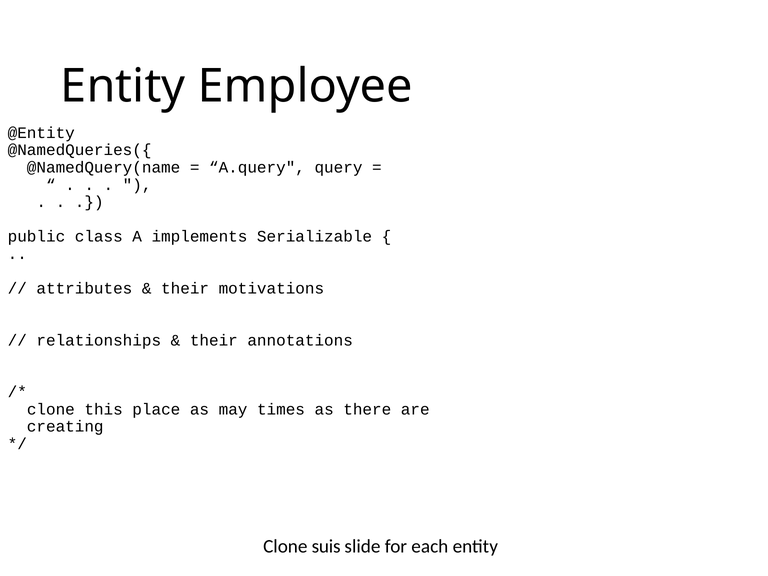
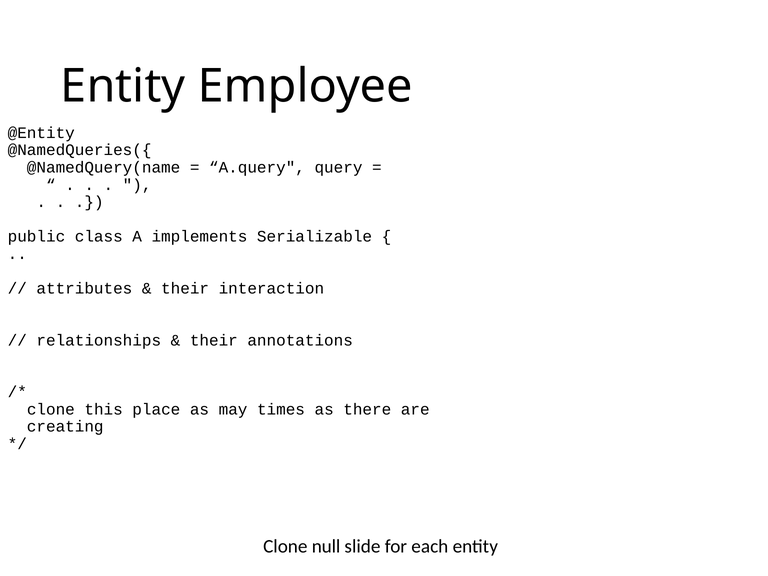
motivations: motivations -> interaction (271, 288)
suis: suis -> null (326, 546)
